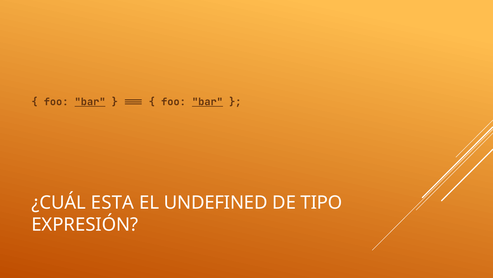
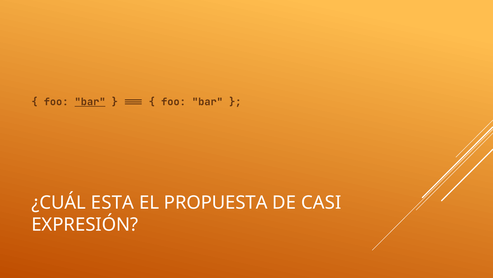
bar underline: present -> none (207, 102)
UNDEFINED: UNDEFINED -> PROPUESTA (216, 202)
TIPO: TIPO -> CASI (321, 202)
